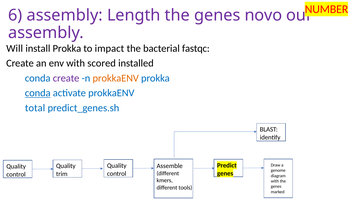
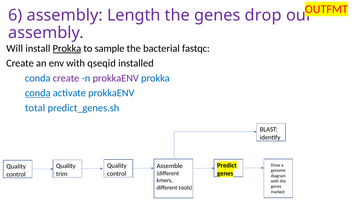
NUMBER: NUMBER -> OUTFMT (326, 9)
novo: novo -> drop (263, 15)
Prokka underline: none -> present (67, 48)
impact: impact -> sample (110, 48)
scored: scored -> qseqid (102, 63)
prokkaENV colour: orange -> purple (116, 78)
